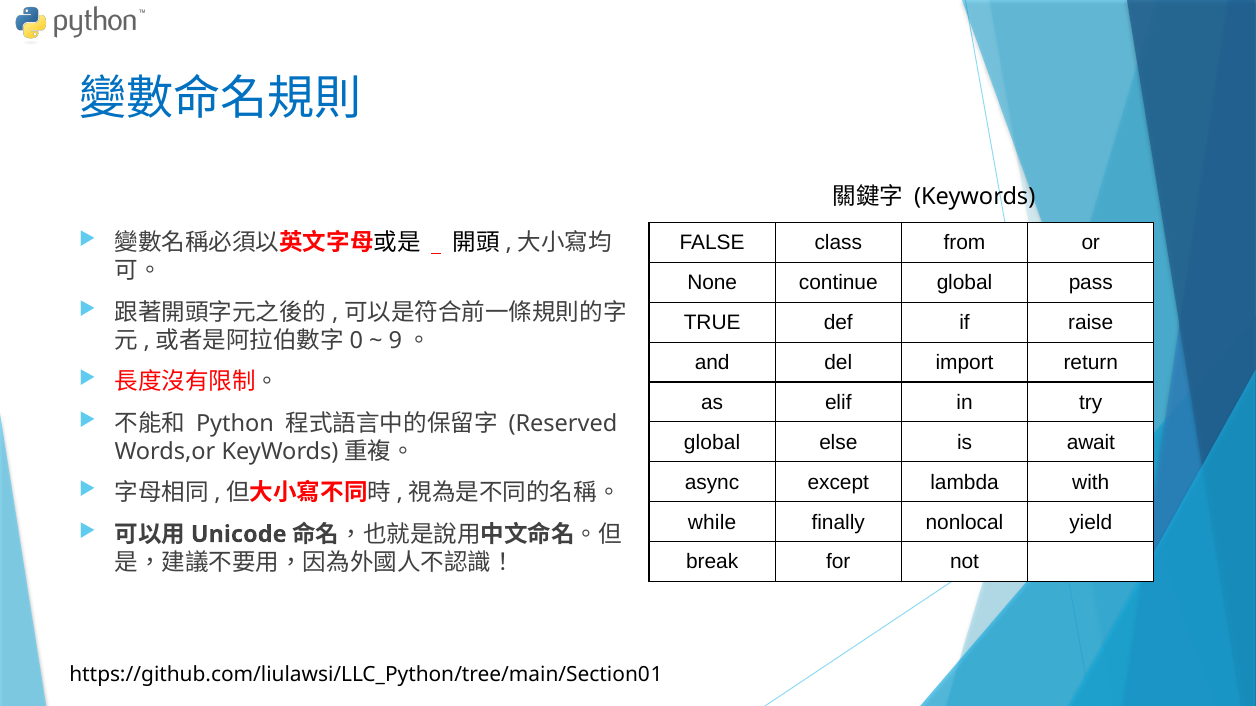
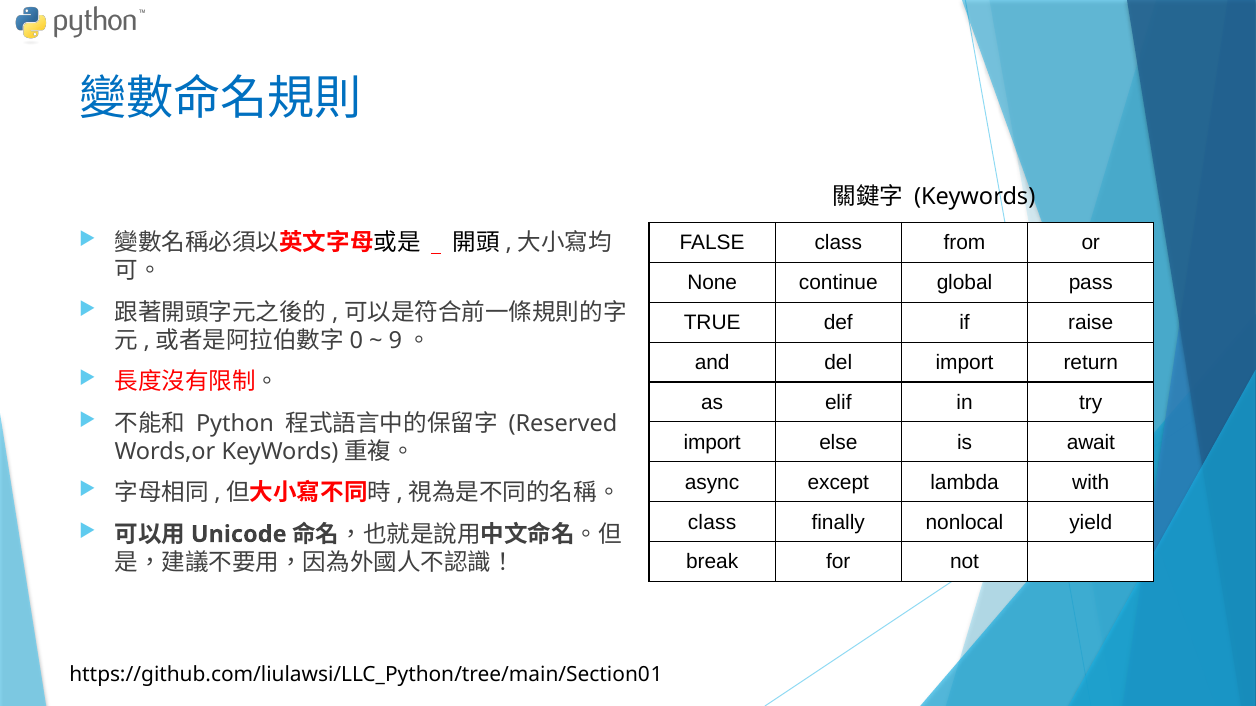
global: global -> import (712, 443)
while: while -> class (712, 523)
